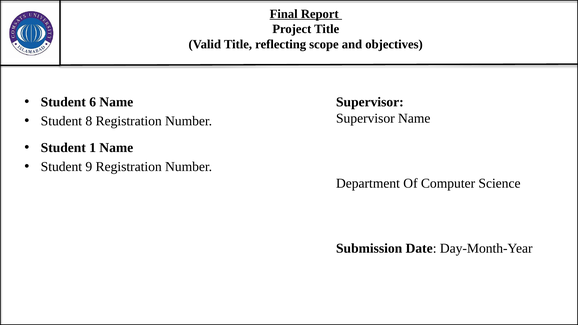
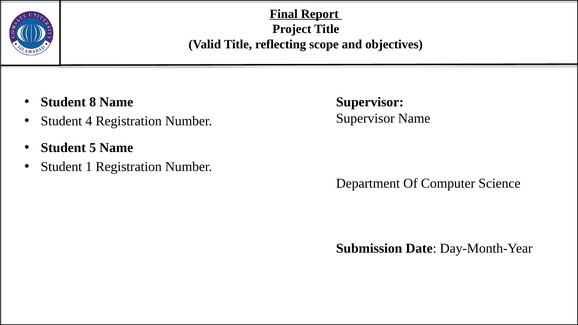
6: 6 -> 8 (93, 102)
8: 8 -> 4 (89, 121)
1: 1 -> 5 (93, 148)
9: 9 -> 1 (89, 167)
